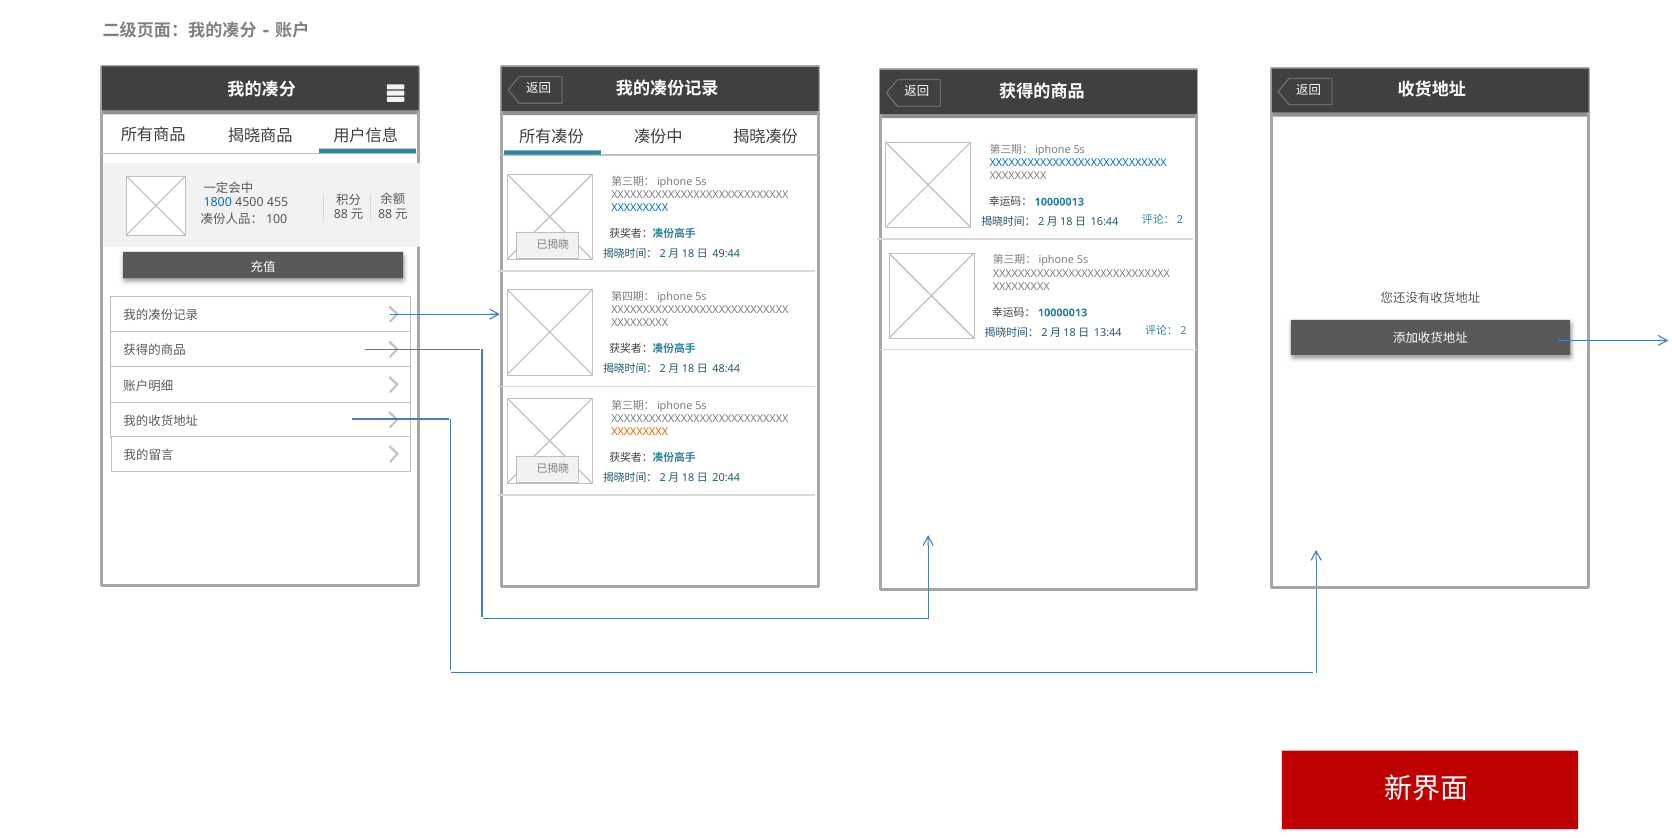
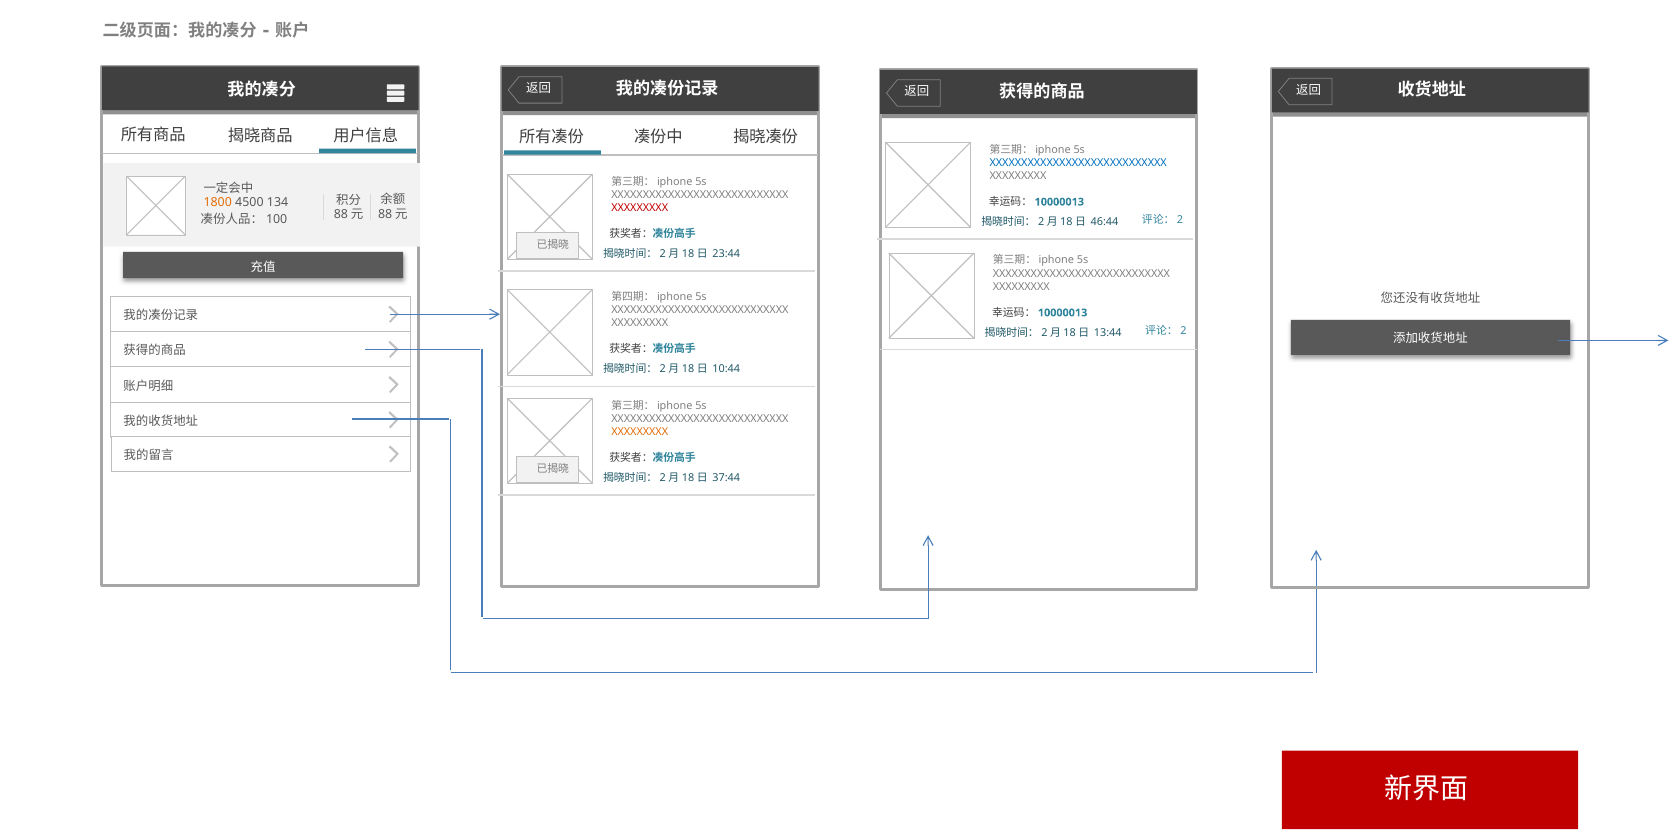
1800 colour: blue -> orange (218, 203)
455: 455 -> 134 (278, 203)
XXXXXXXXX colour: blue -> red (640, 208)
16:44: 16:44 -> 46:44 (1105, 222)
49:44: 49:44 -> 23:44 (726, 254)
48:44: 48:44 -> 10:44 (726, 369)
20:44: 20:44 -> 37:44 (726, 478)
